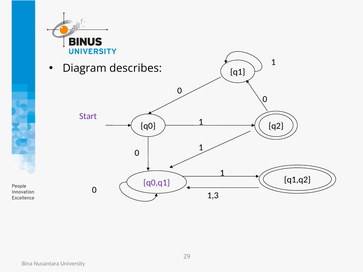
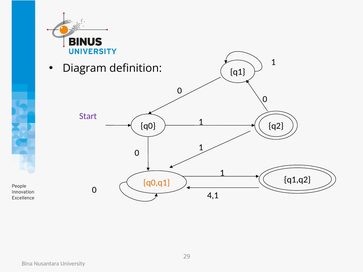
describes: describes -> definition (136, 68)
q0,q1 colour: purple -> orange (157, 183)
1,3: 1,3 -> 4,1 (213, 196)
